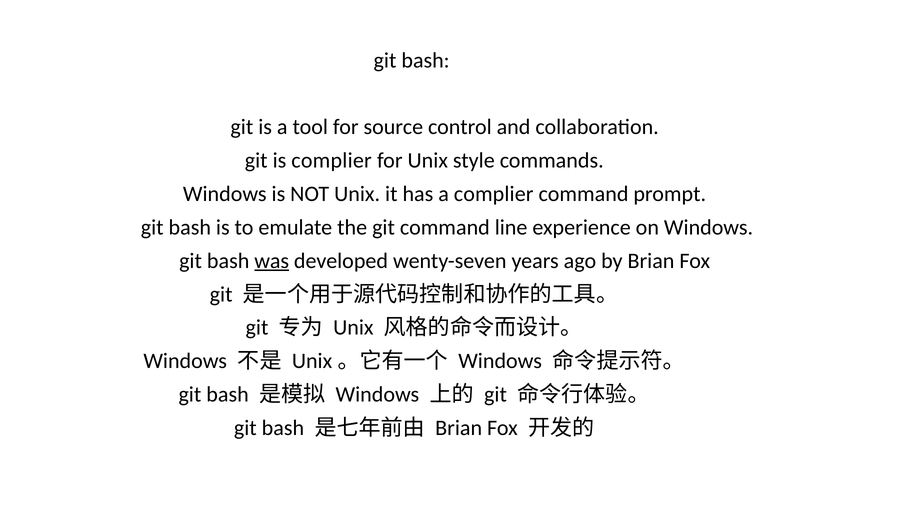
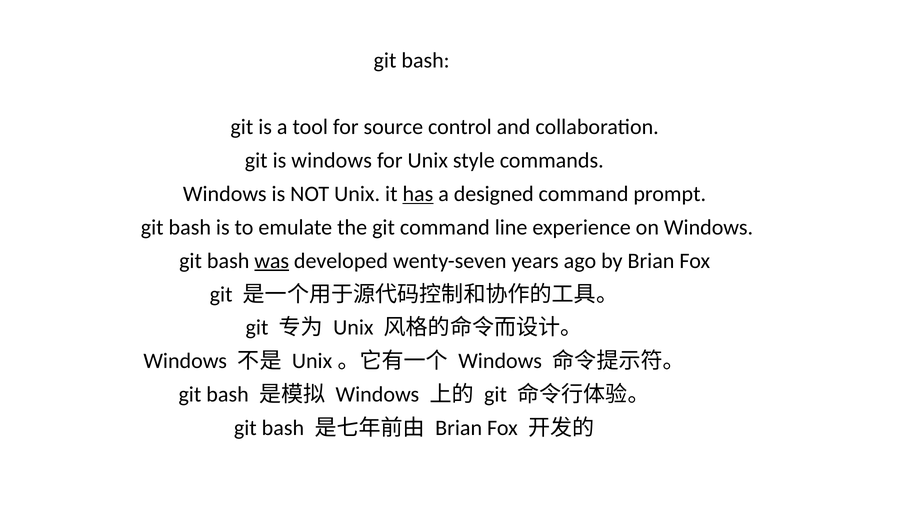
is complier: complier -> windows (332, 161)
has underline: none -> present (418, 194)
a complier: complier -> designed (494, 194)
